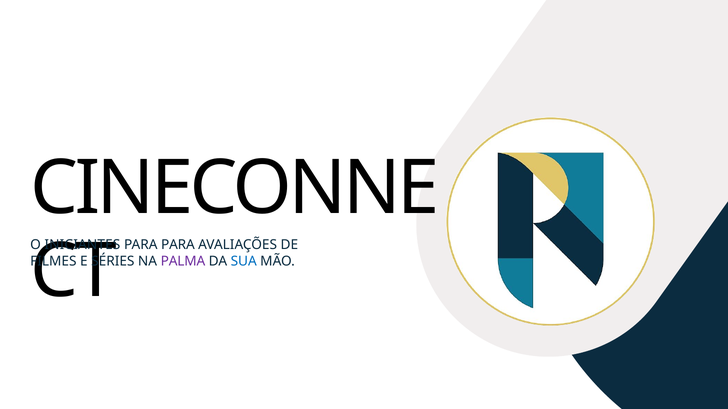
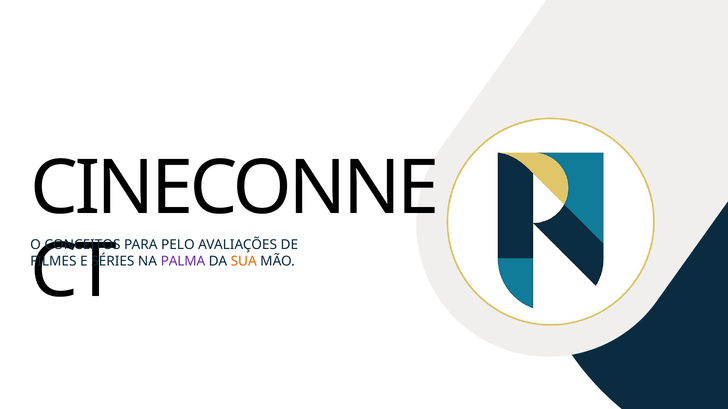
INICIANTES: INICIANTES -> CONCEITOS (82, 245)
PARA PARA: PARA -> PELO (178, 245)
SUA colour: blue -> orange (244, 261)
